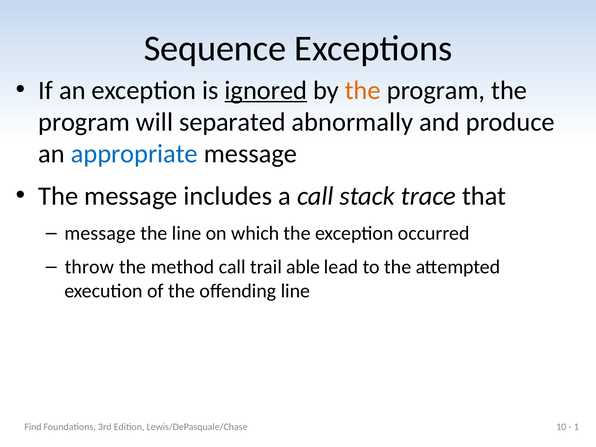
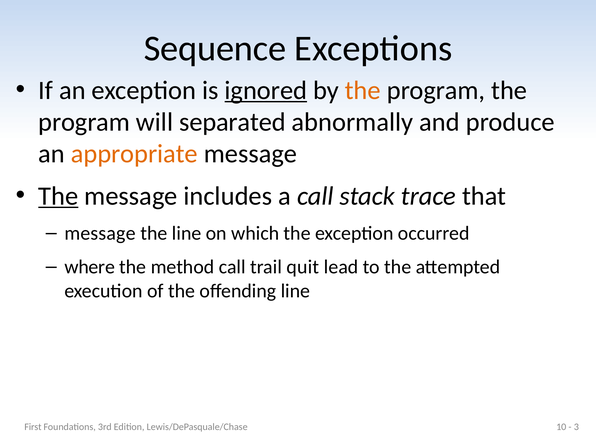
appropriate colour: blue -> orange (134, 154)
The underline: none -> present (58, 196)
throw: throw -> where (90, 267)
able: able -> quit (303, 267)
Find: Find -> First (33, 427)
1: 1 -> 3 (576, 427)
